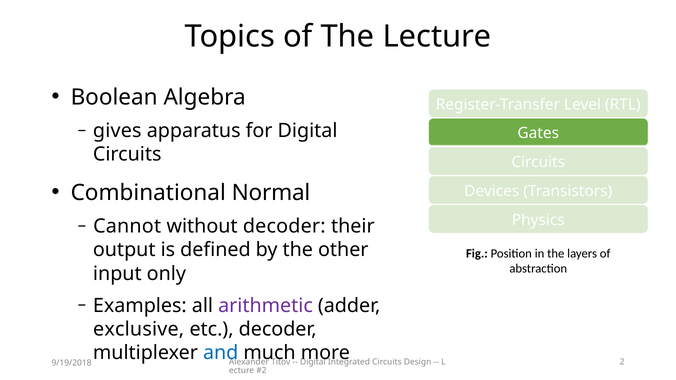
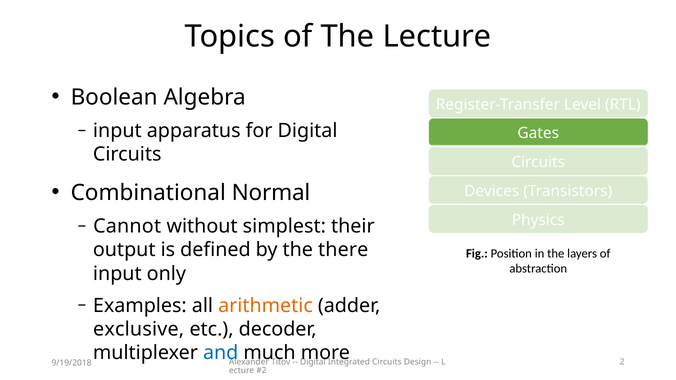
gives: gives -> input (117, 131)
without decoder: decoder -> simplest (284, 226)
other: other -> there (343, 250)
arithmetic colour: purple -> orange (265, 306)
